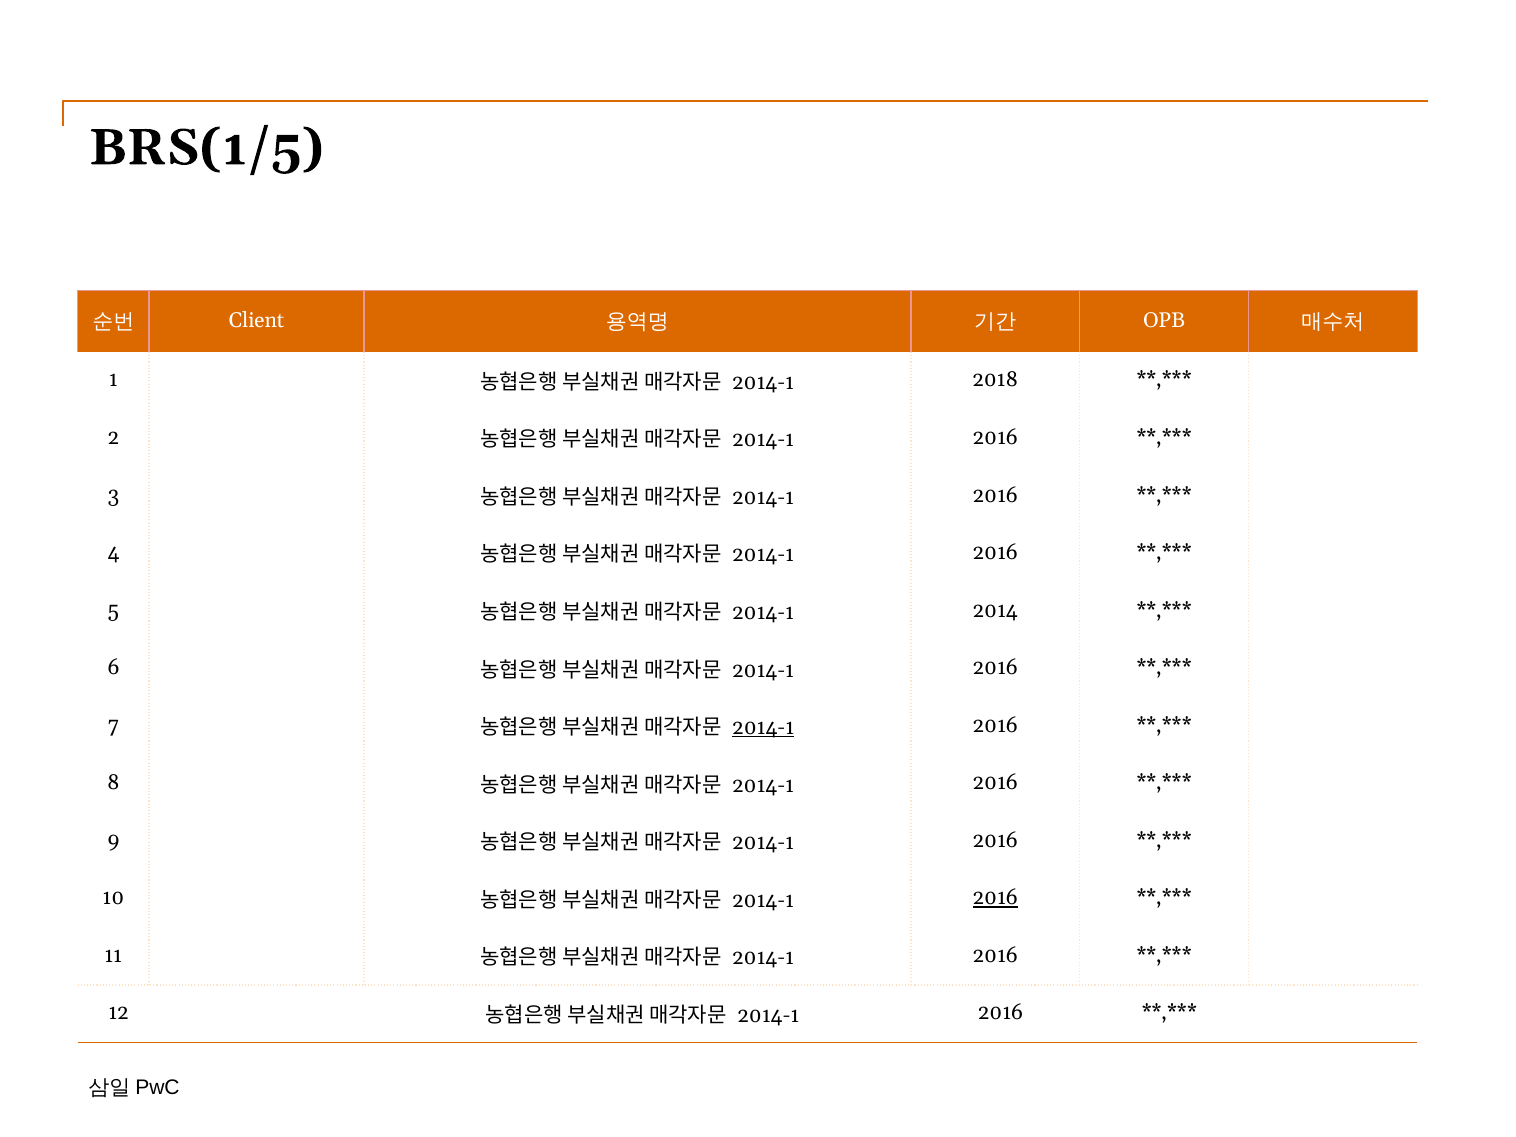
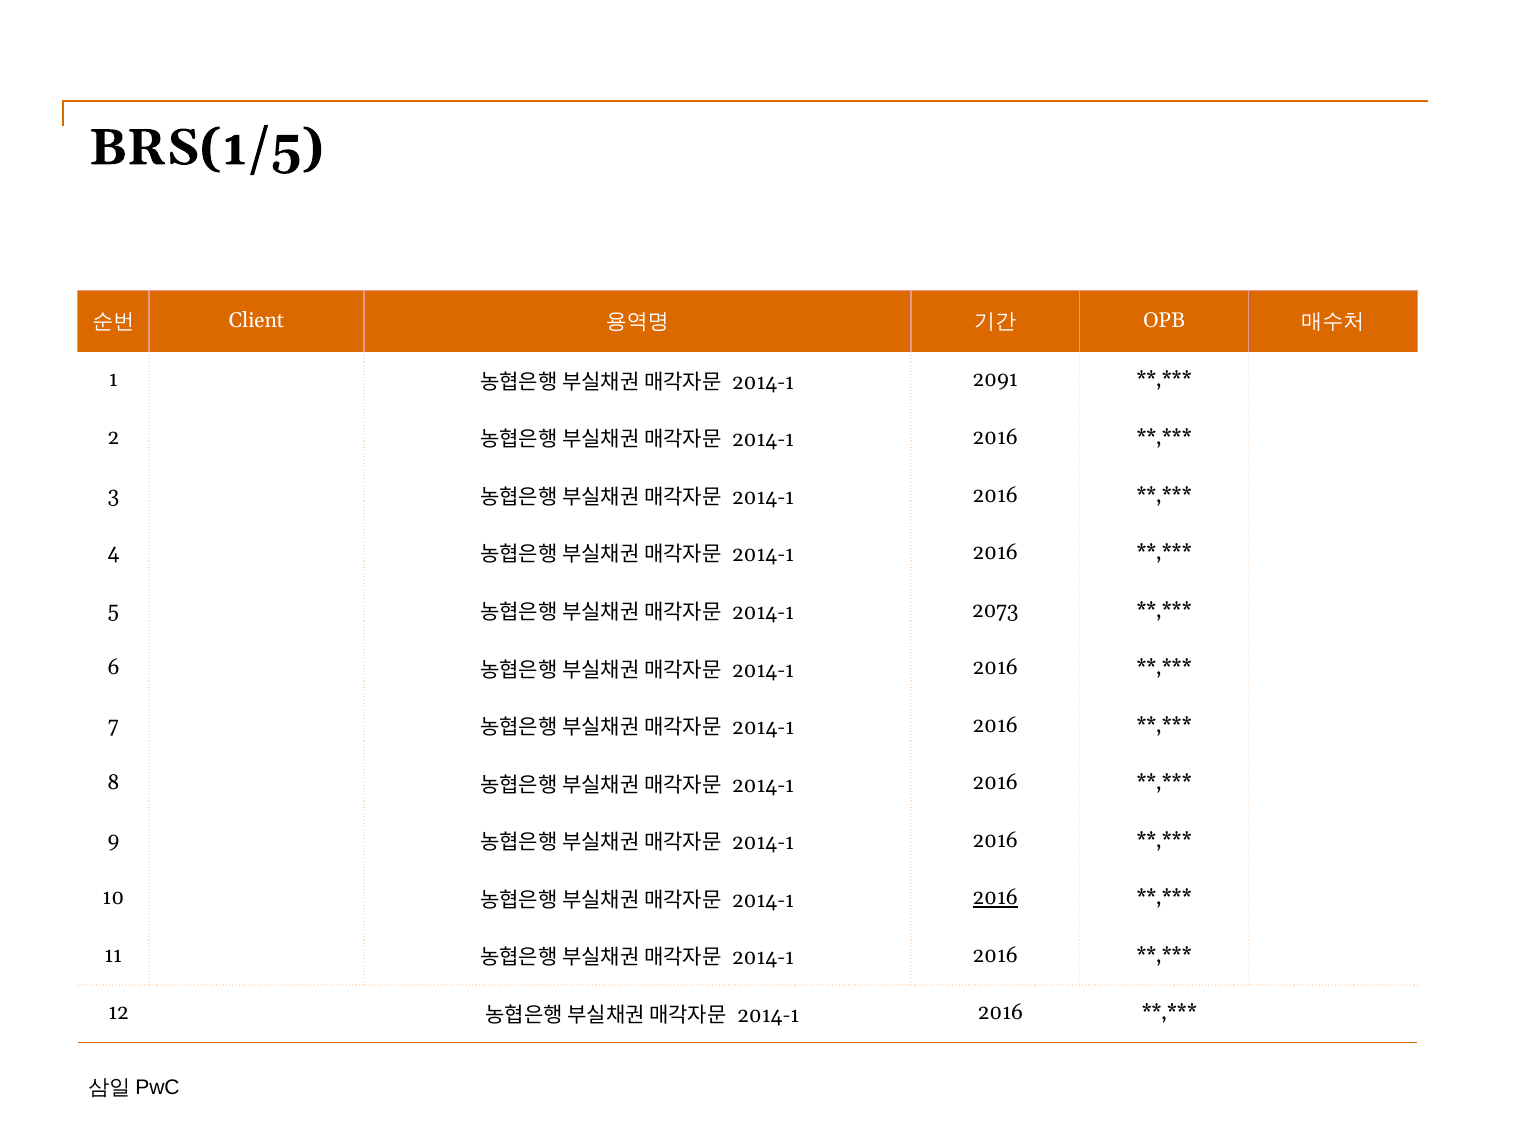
2018: 2018 -> 2091 (995, 380)
2014: 2014 -> 2073 (995, 610)
2014-1 underline: present -> none (763, 728)
